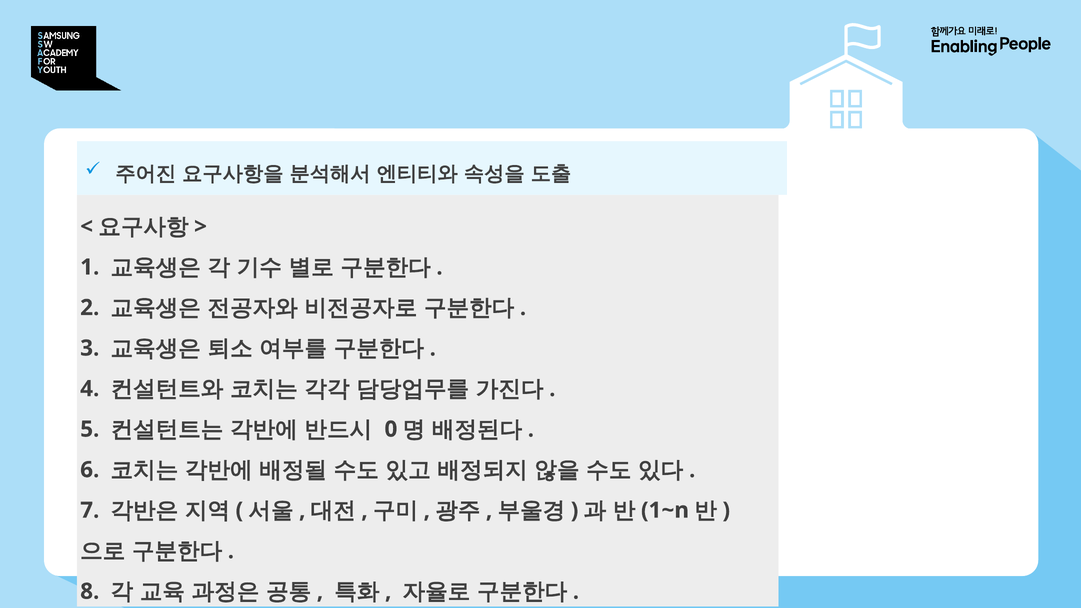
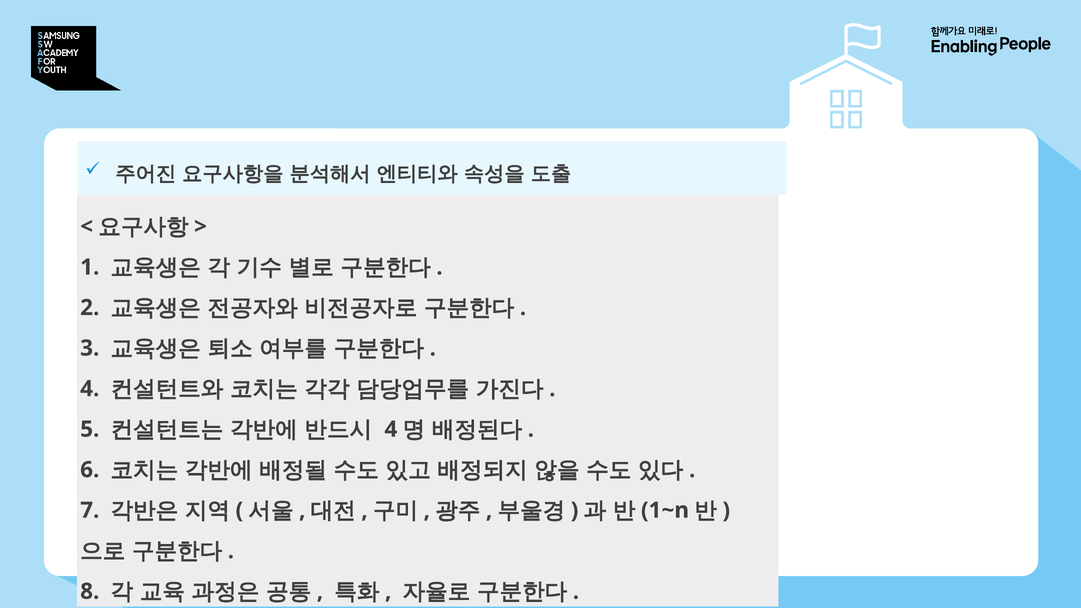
0: 0 -> 4 (391, 429)
